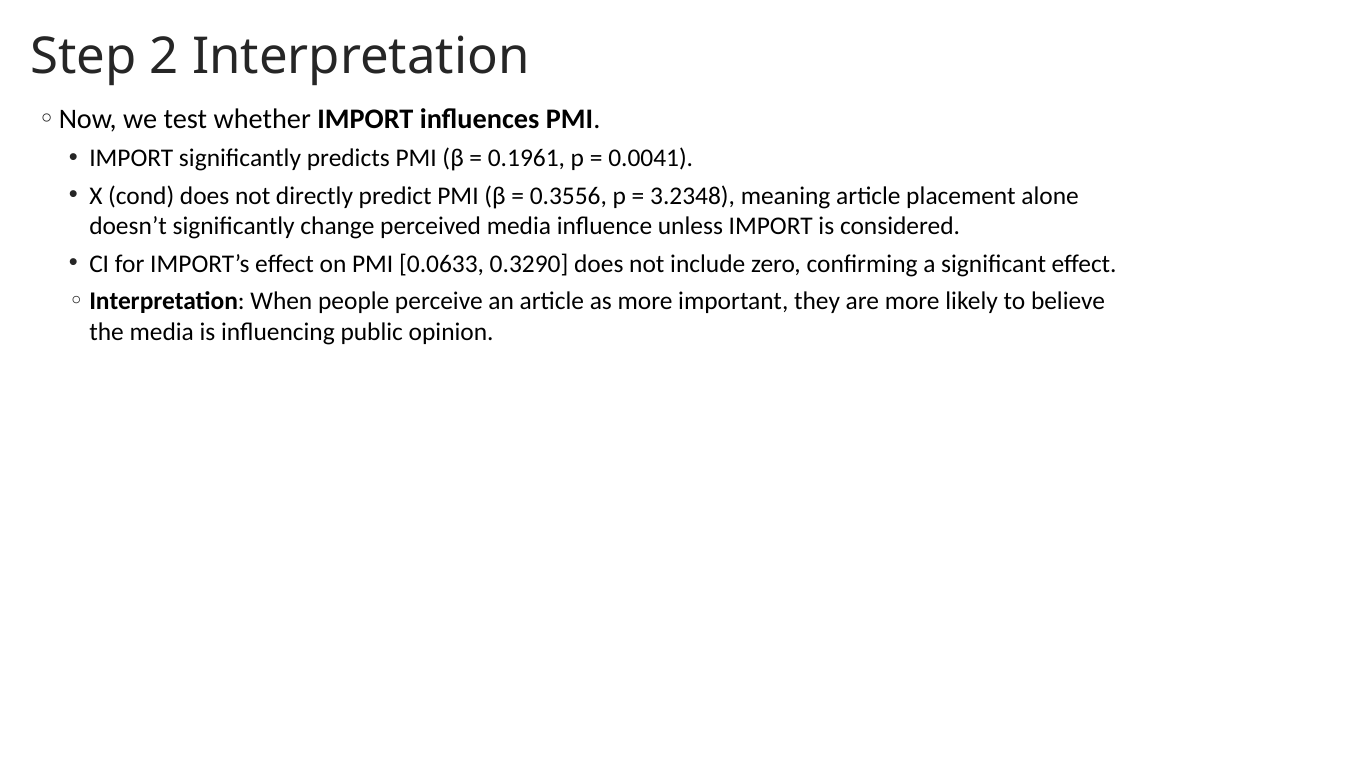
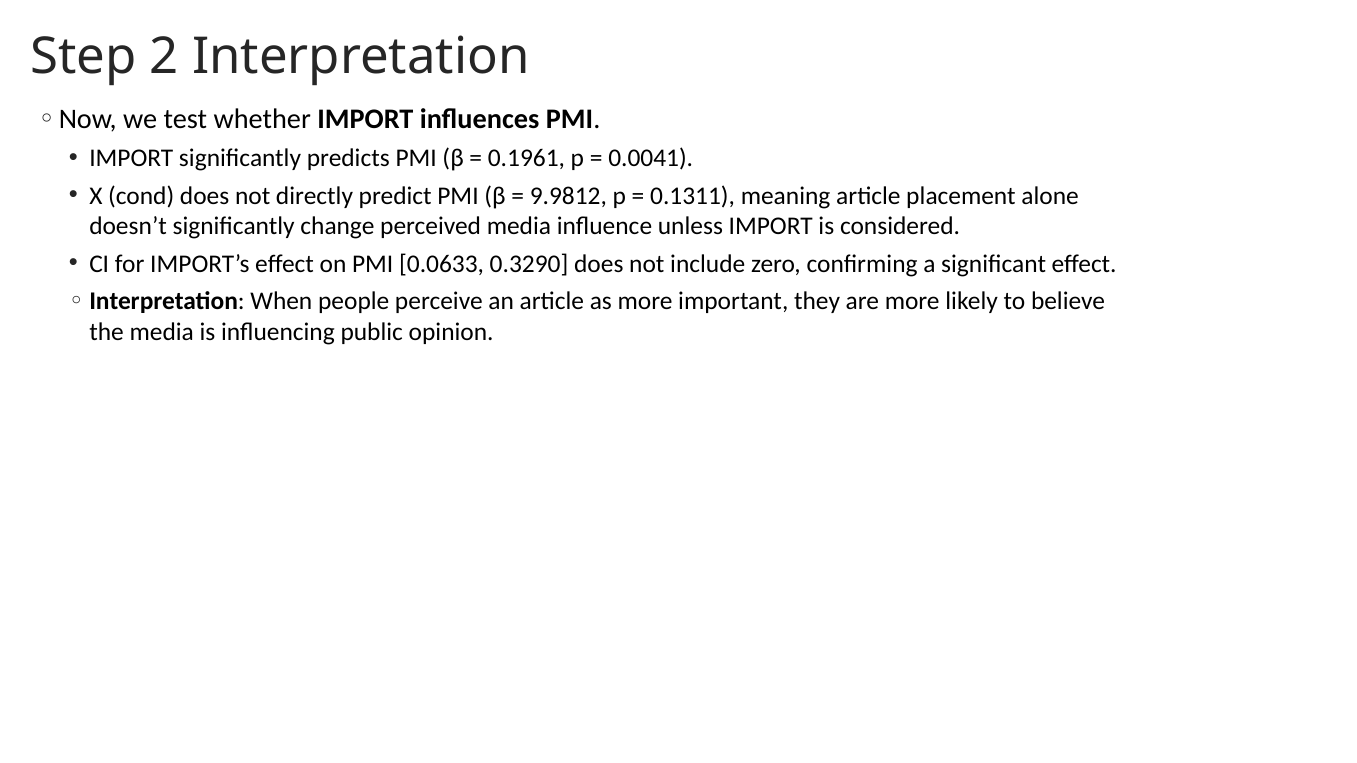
0.3556: 0.3556 -> 9.9812 (568, 196)
3.2348: 3.2348 -> 0.1311 (693, 196)
